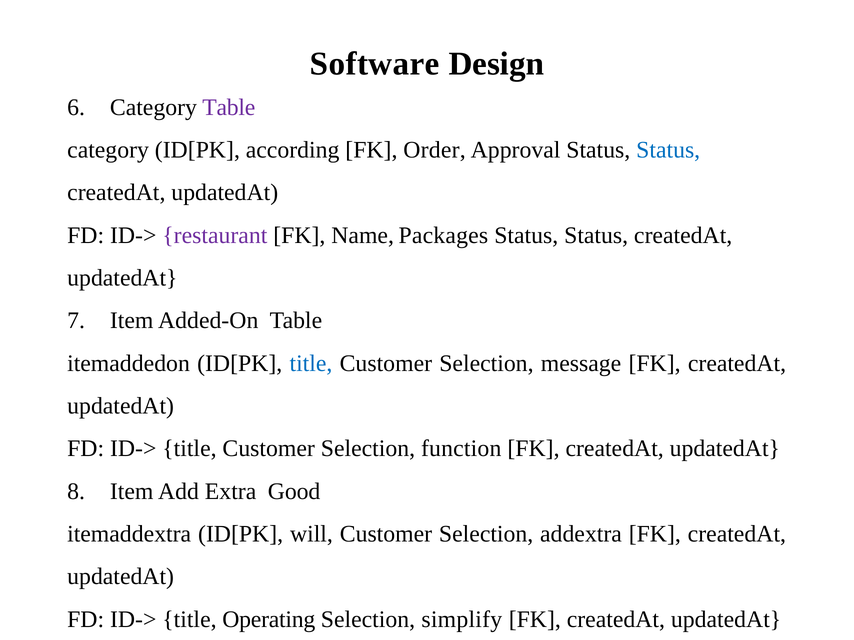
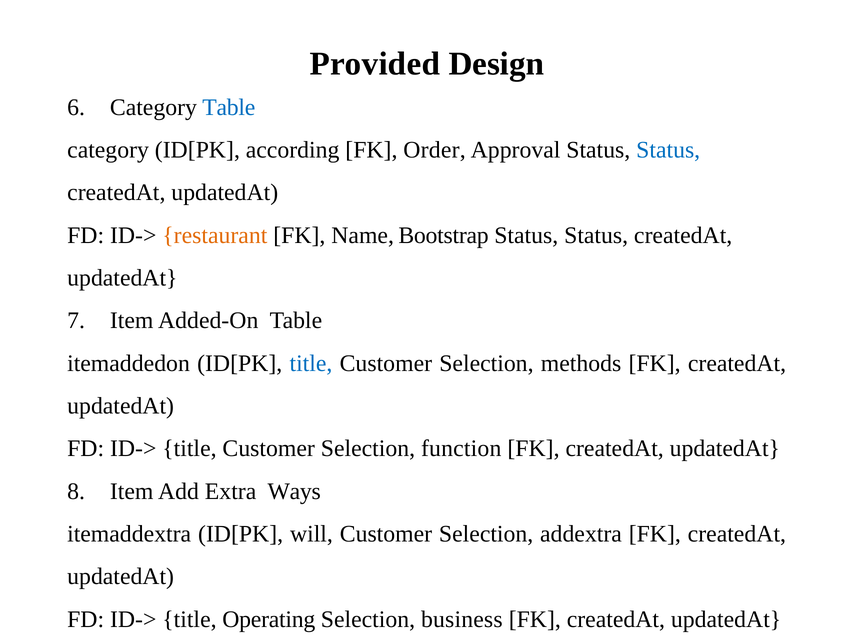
Software: Software -> Provided (375, 64)
Table colour: purple -> blue (229, 107)
restaurant colour: purple -> orange (215, 235)
Packages: Packages -> Bootstrap (444, 235)
message: message -> methods (581, 364)
Good: Good -> Ways (294, 492)
simplify: simplify -> business (462, 620)
